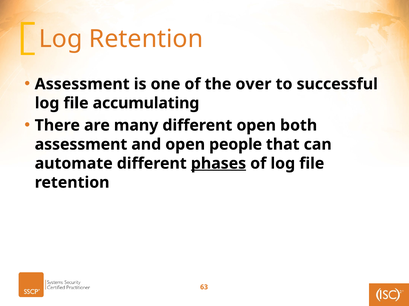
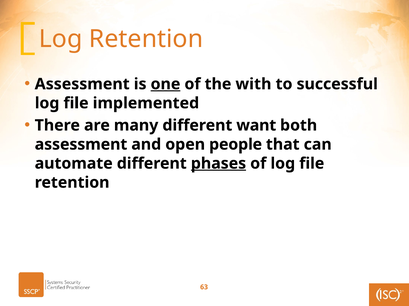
one underline: none -> present (165, 84)
over: over -> with (253, 84)
accumulating: accumulating -> implemented (146, 103)
different open: open -> want (256, 126)
